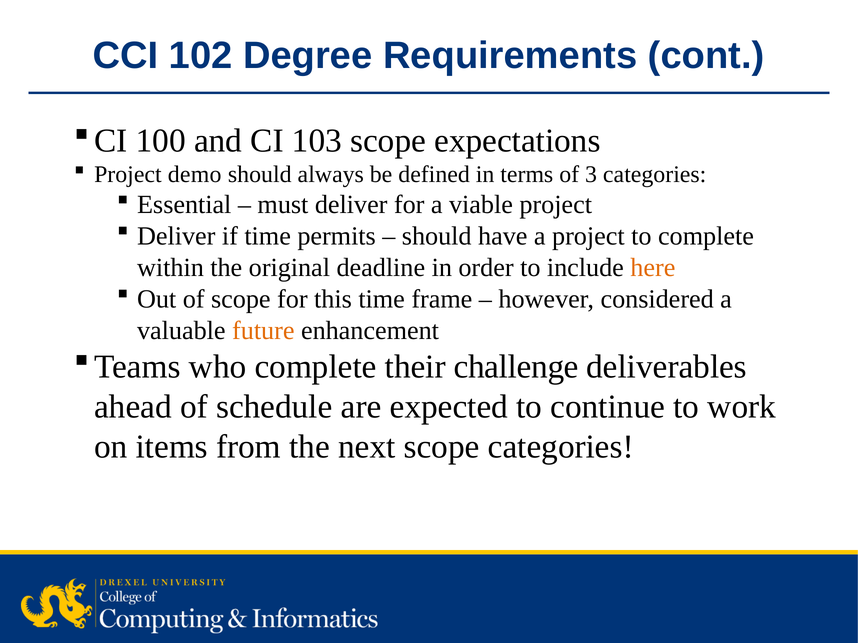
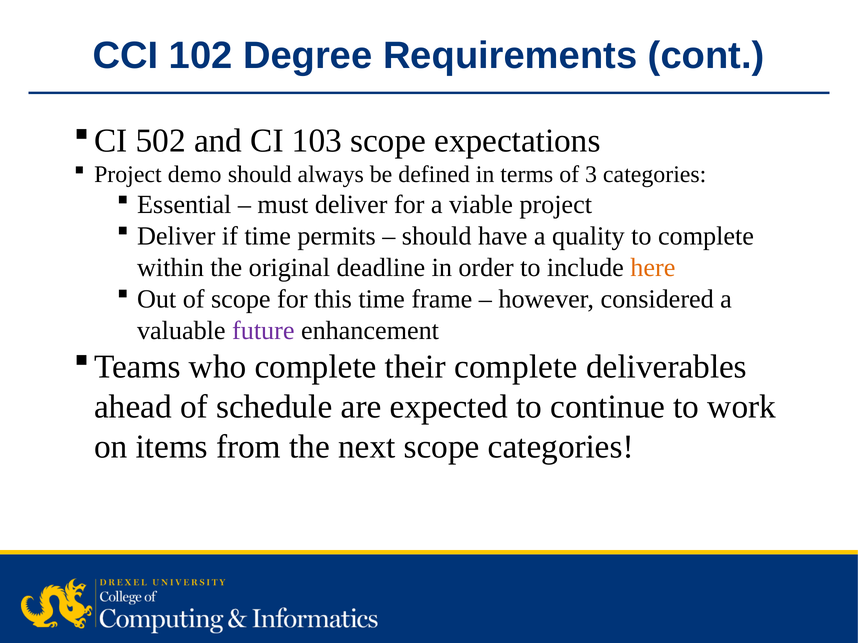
100: 100 -> 502 (161, 141)
a project: project -> quality (588, 236)
future colour: orange -> purple (263, 331)
their challenge: challenge -> complete (516, 367)
